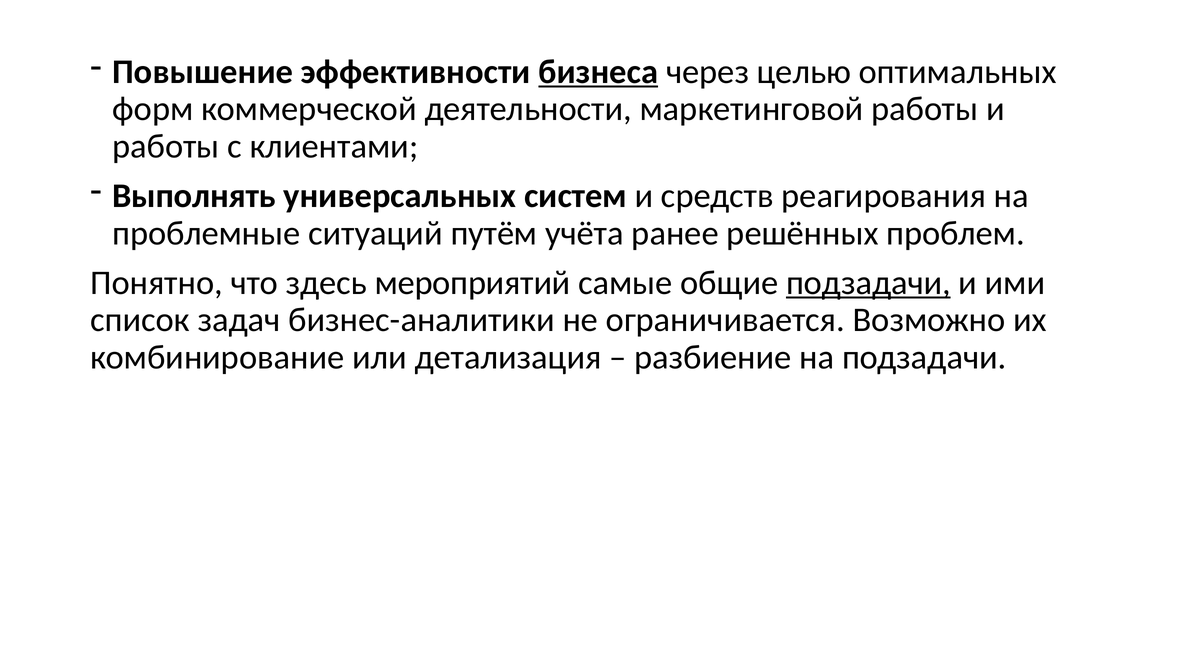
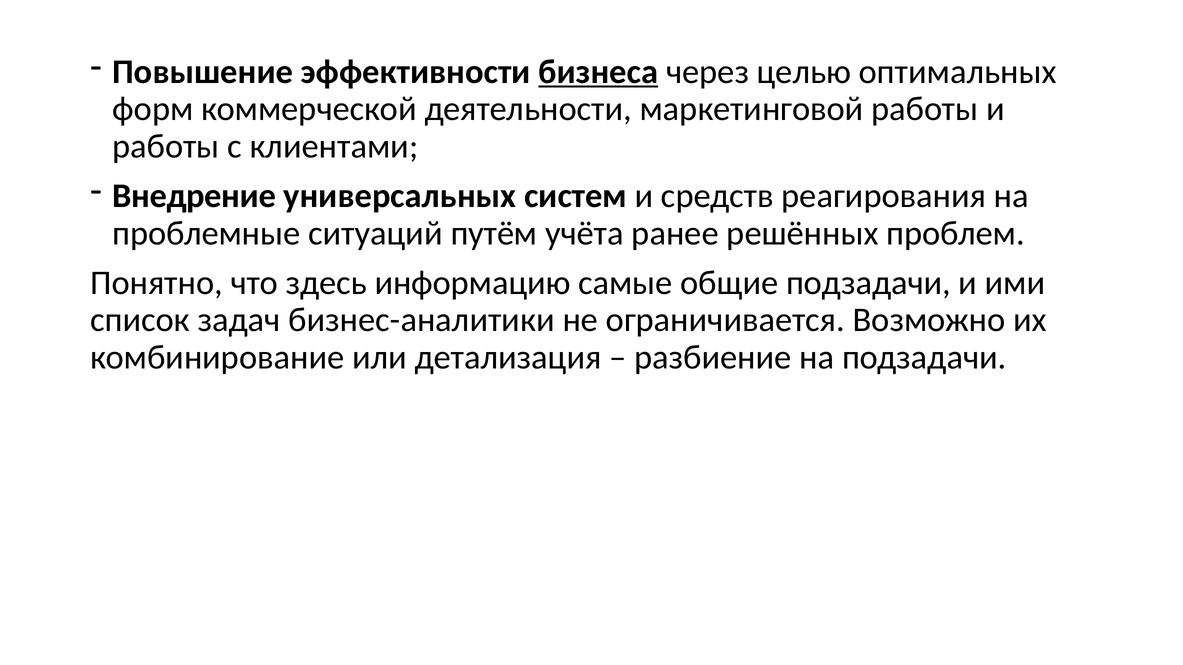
Выполнять: Выполнять -> Внедрение (194, 196)
мероприятий: мероприятий -> информацию (473, 283)
подзадачи underline: present -> none (868, 283)
